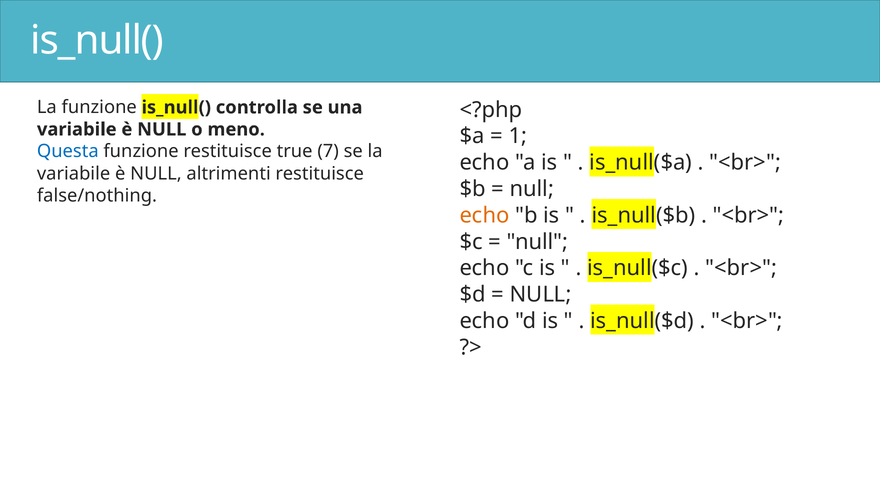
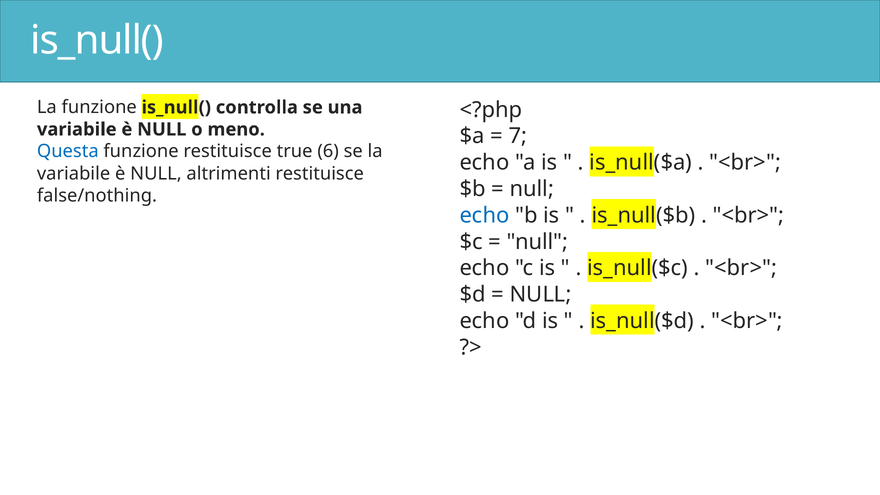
1: 1 -> 7 (518, 136)
7: 7 -> 6 (328, 151)
echo colour: orange -> blue (484, 215)
